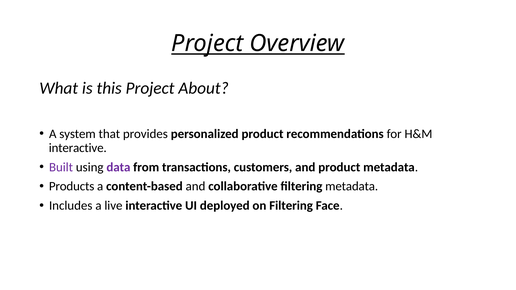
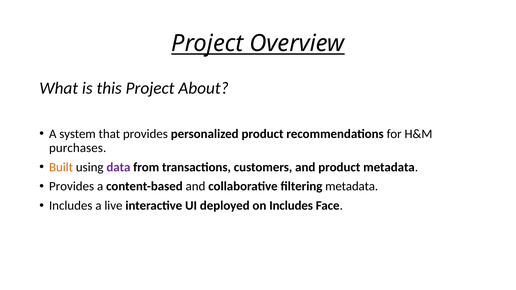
interactive: interactive -> purchases (78, 148)
Built colour: purple -> orange (61, 167)
Products: Products -> Provides (72, 187)
on Filtering: Filtering -> Includes (291, 206)
